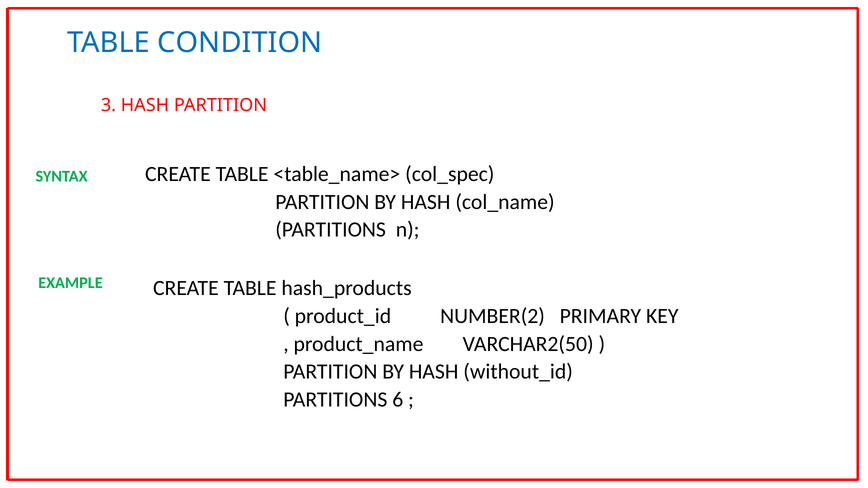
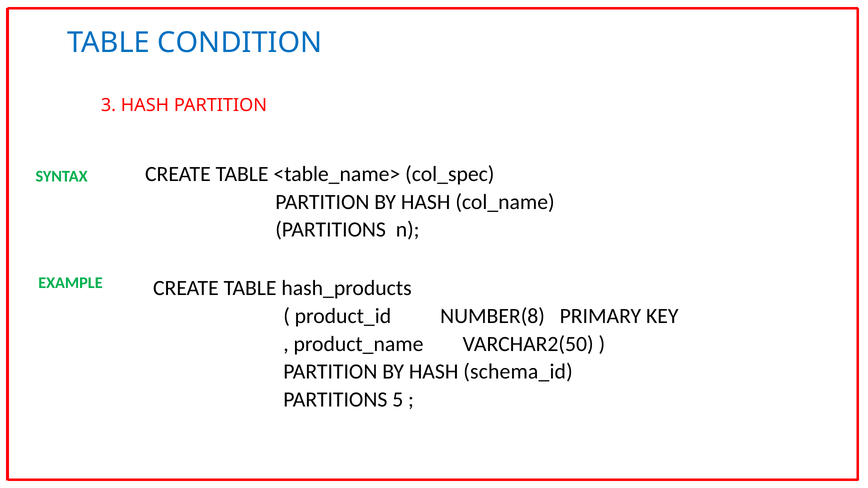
NUMBER(2: NUMBER(2 -> NUMBER(8 (493, 316)
without_id: without_id -> schema_id (518, 372)
6: 6 -> 5 (398, 400)
